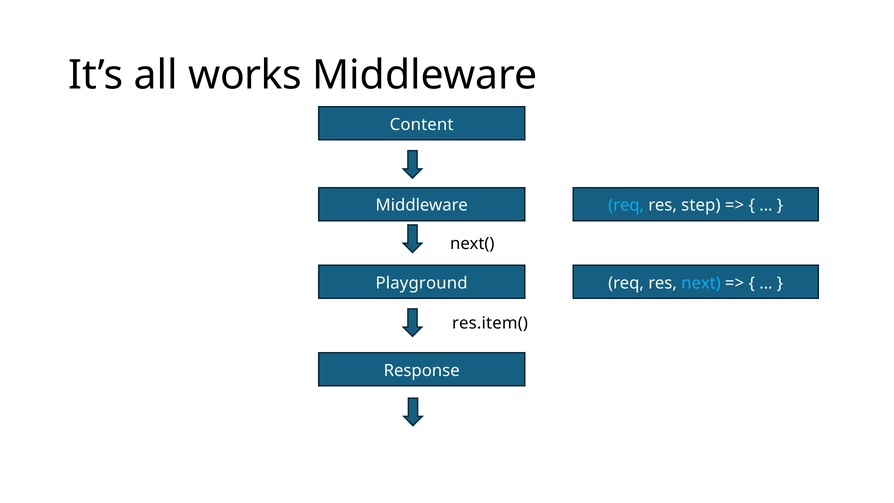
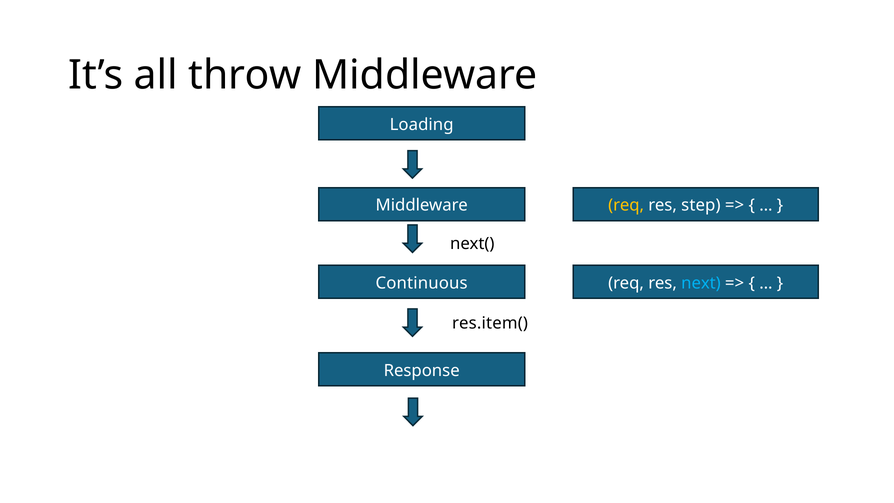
works: works -> throw (245, 75)
Content: Content -> Loading (422, 125)
req colour: light blue -> yellow (626, 205)
Playground: Playground -> Continuous (422, 283)
